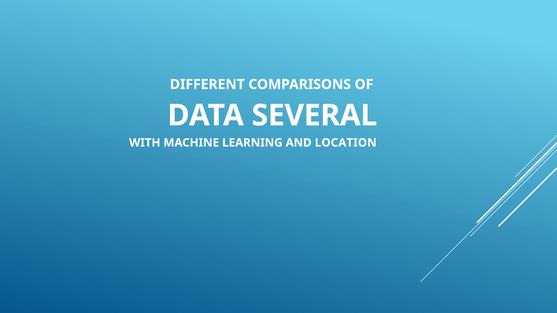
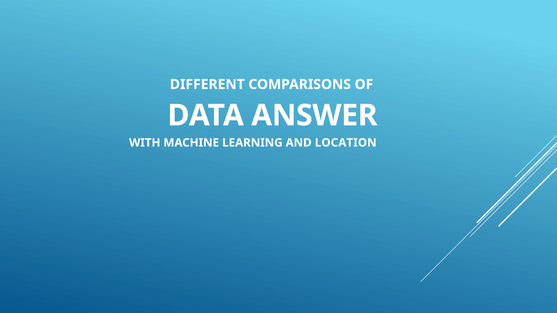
SEVERAL: SEVERAL -> ANSWER (314, 116)
